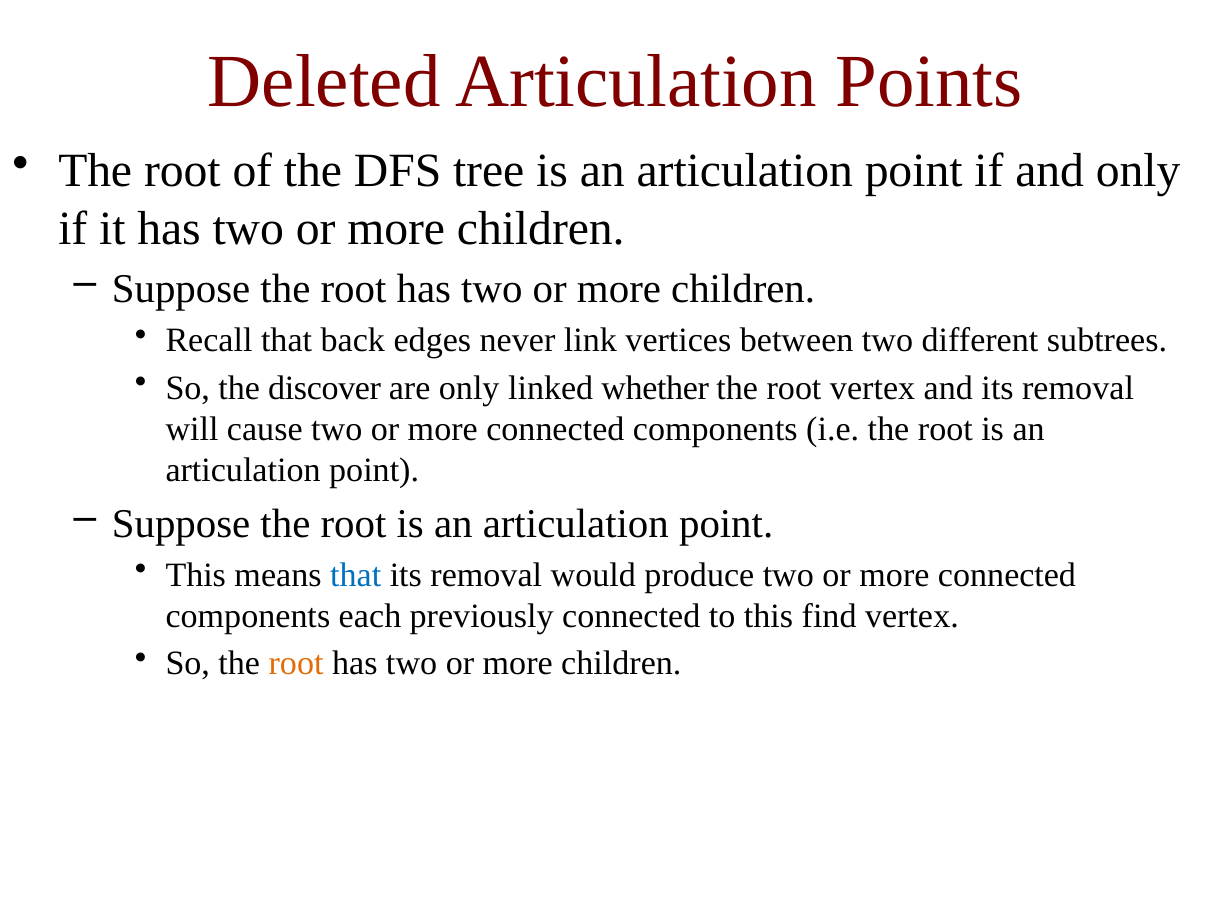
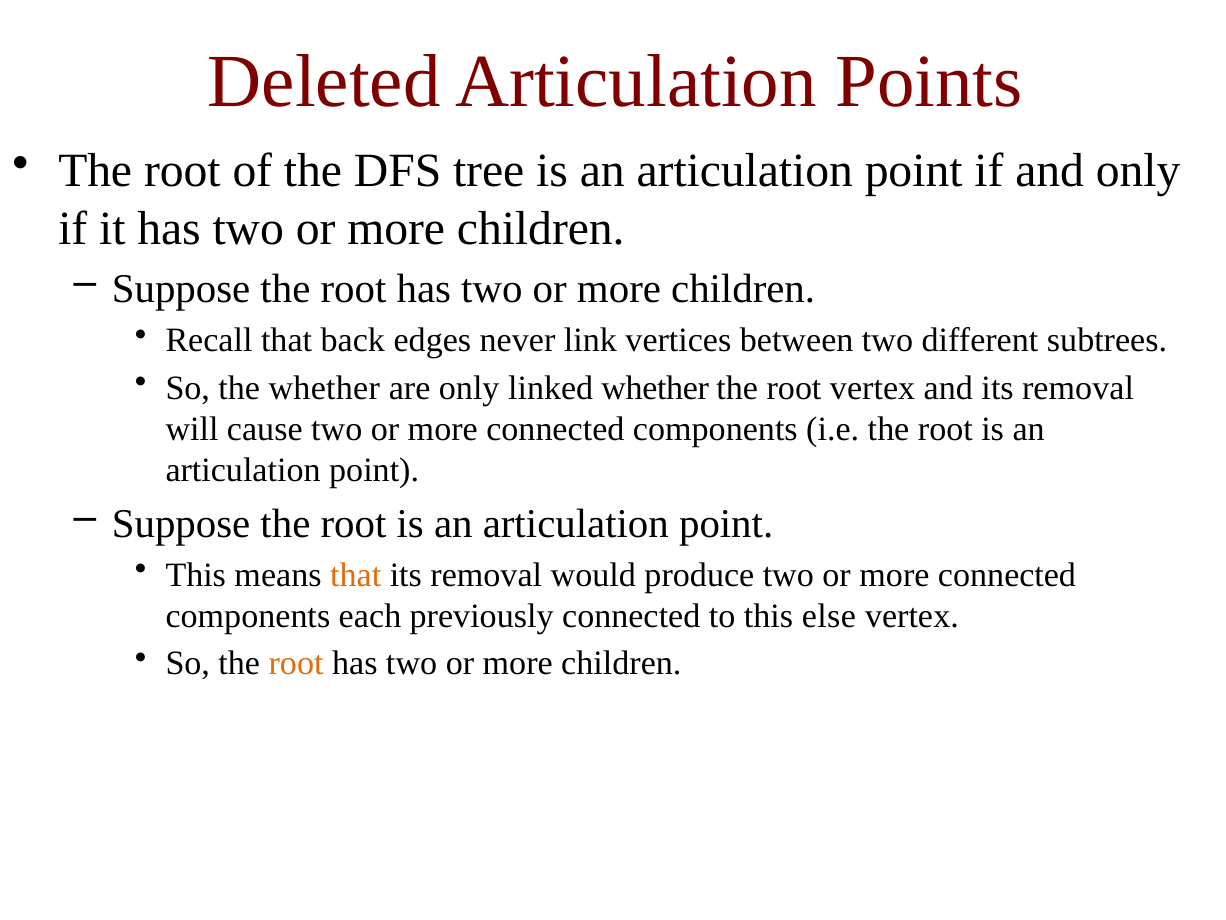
the discover: discover -> whether (324, 388)
that colour: blue -> orange (356, 575)
find: find -> else (829, 616)
